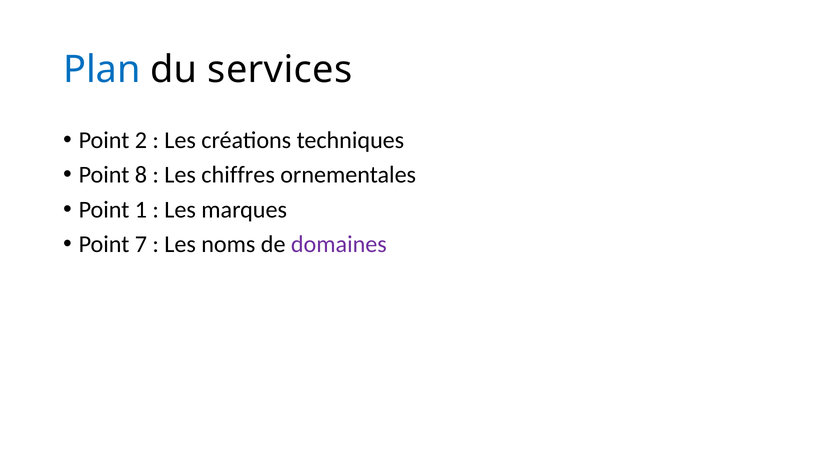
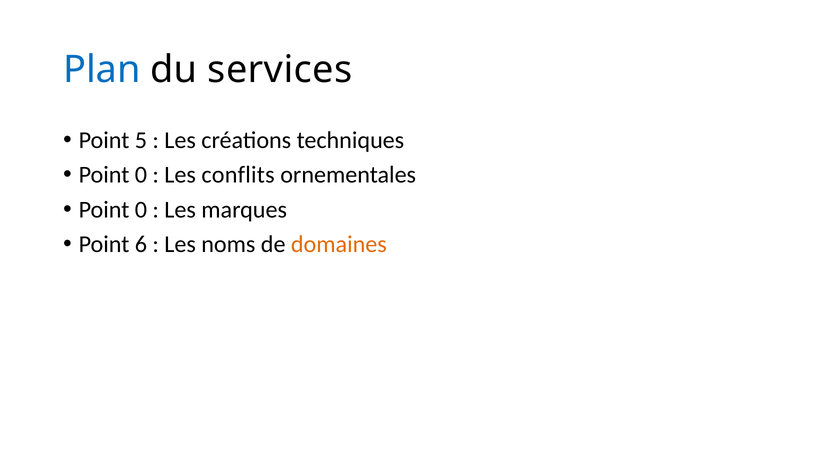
2: 2 -> 5 (141, 140)
8: 8 -> 0 (141, 175)
chiffres: chiffres -> conflits (238, 175)
1: 1 -> 0 (141, 209)
7: 7 -> 6 (141, 244)
domaines colour: purple -> orange (339, 244)
